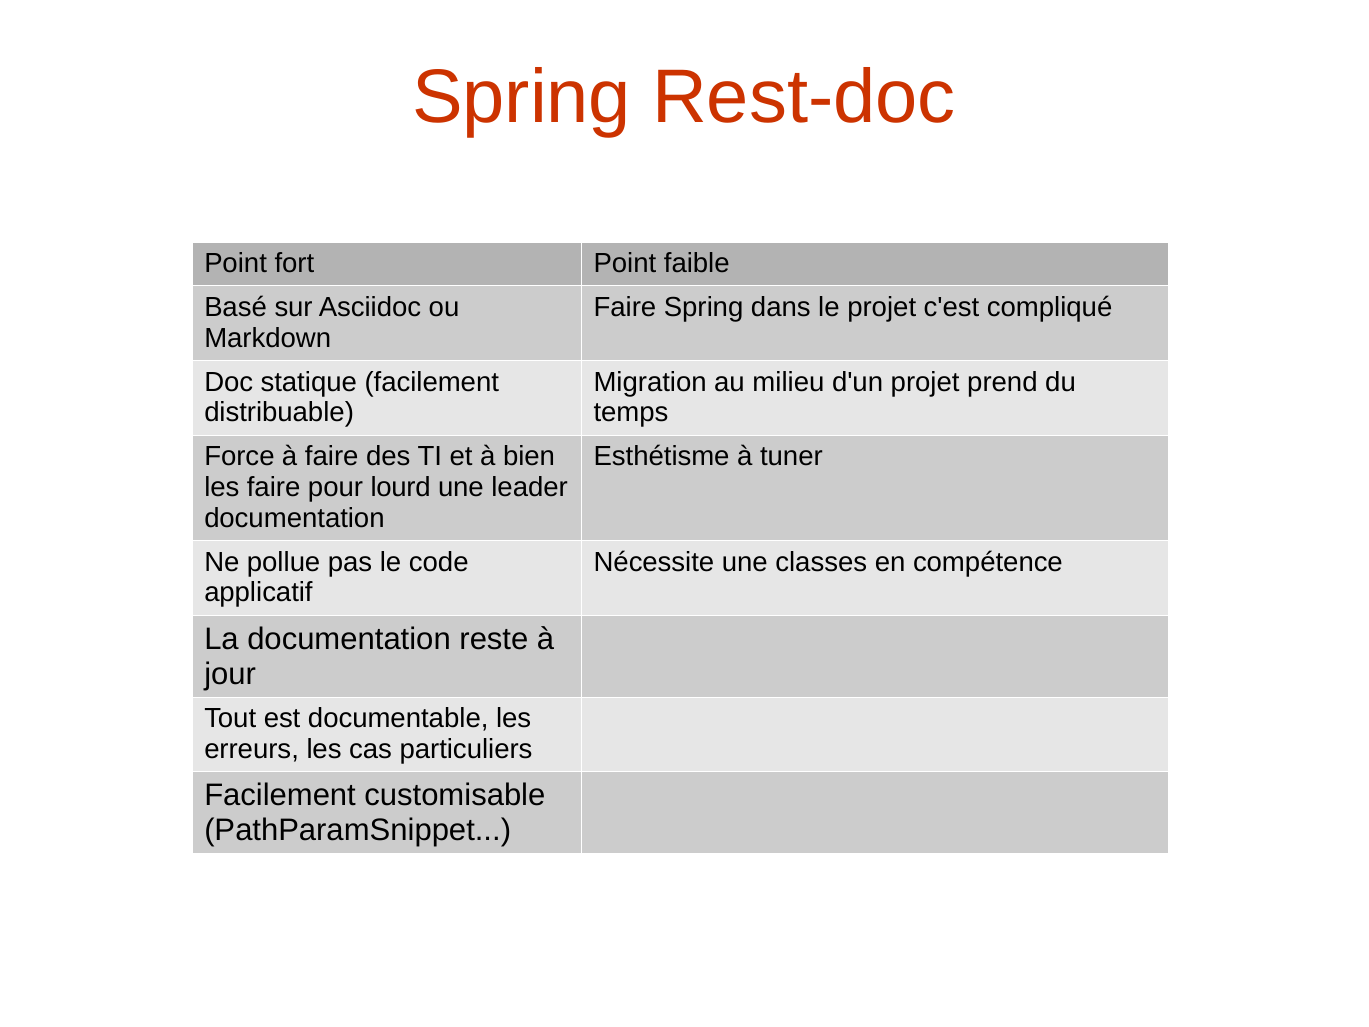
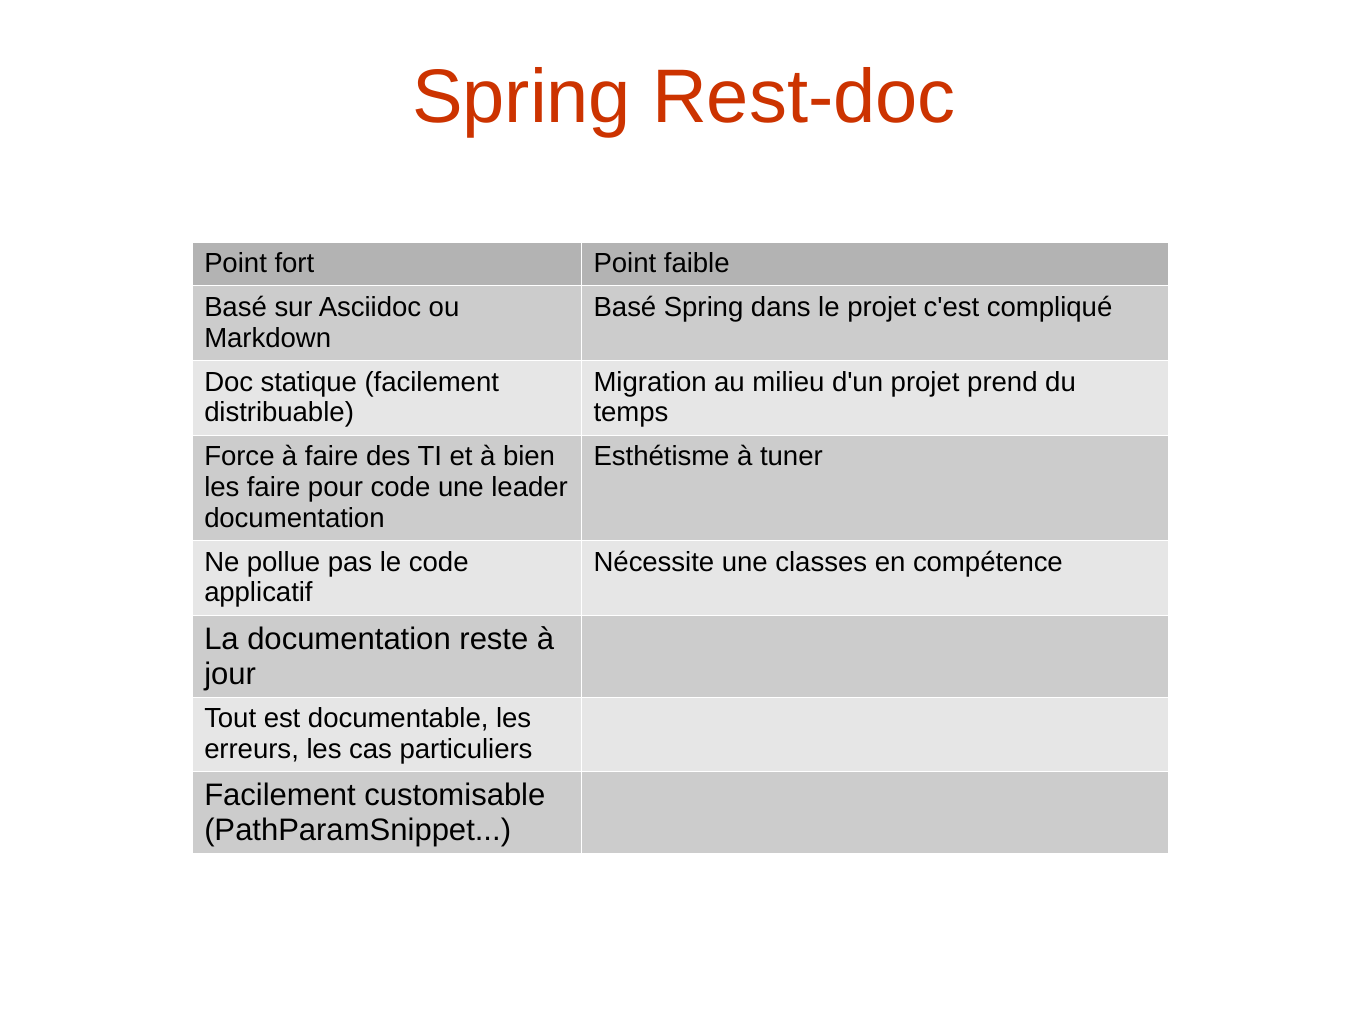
Faire: Faire -> Basé (625, 307)
pour lourd: lourd -> code (400, 487)
